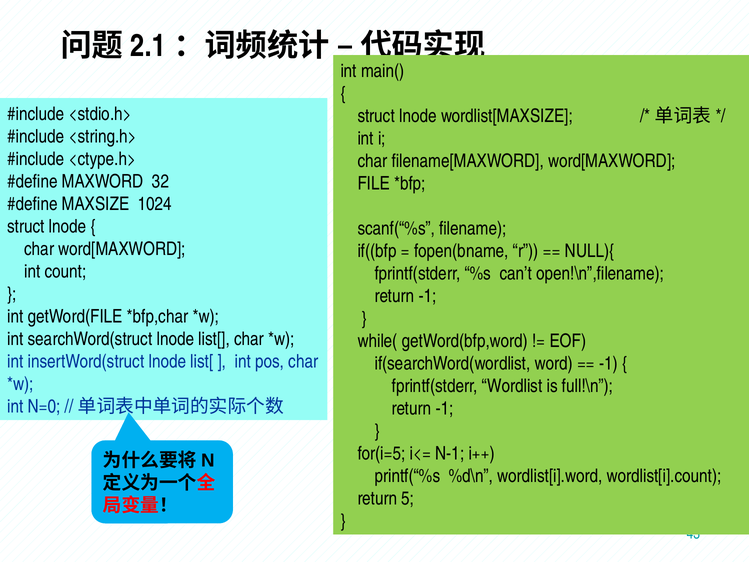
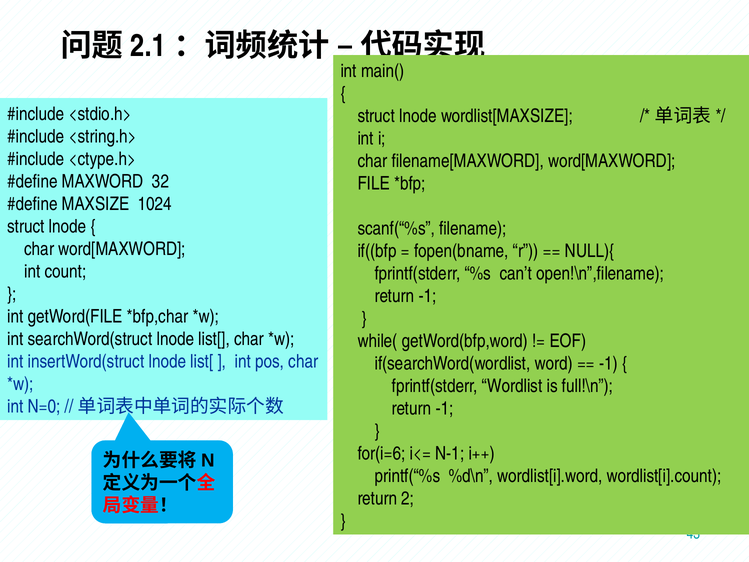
for(i=5: for(i=5 -> for(i=6 (382, 453)
5: 5 -> 2 (408, 498)
